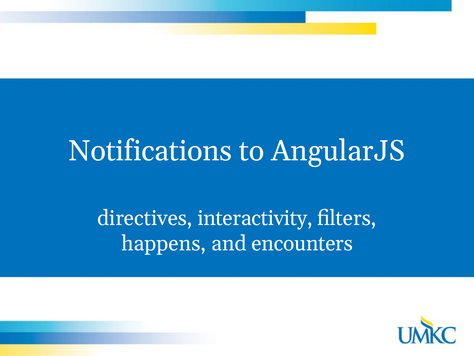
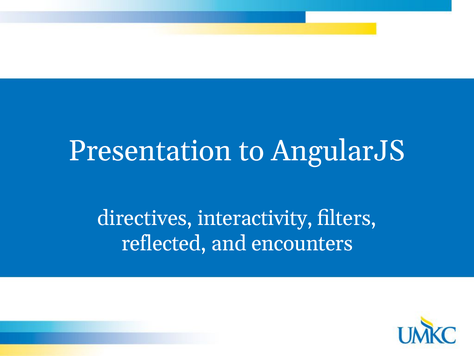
Notifications: Notifications -> Presentation (150, 151)
happens: happens -> reflected (164, 243)
